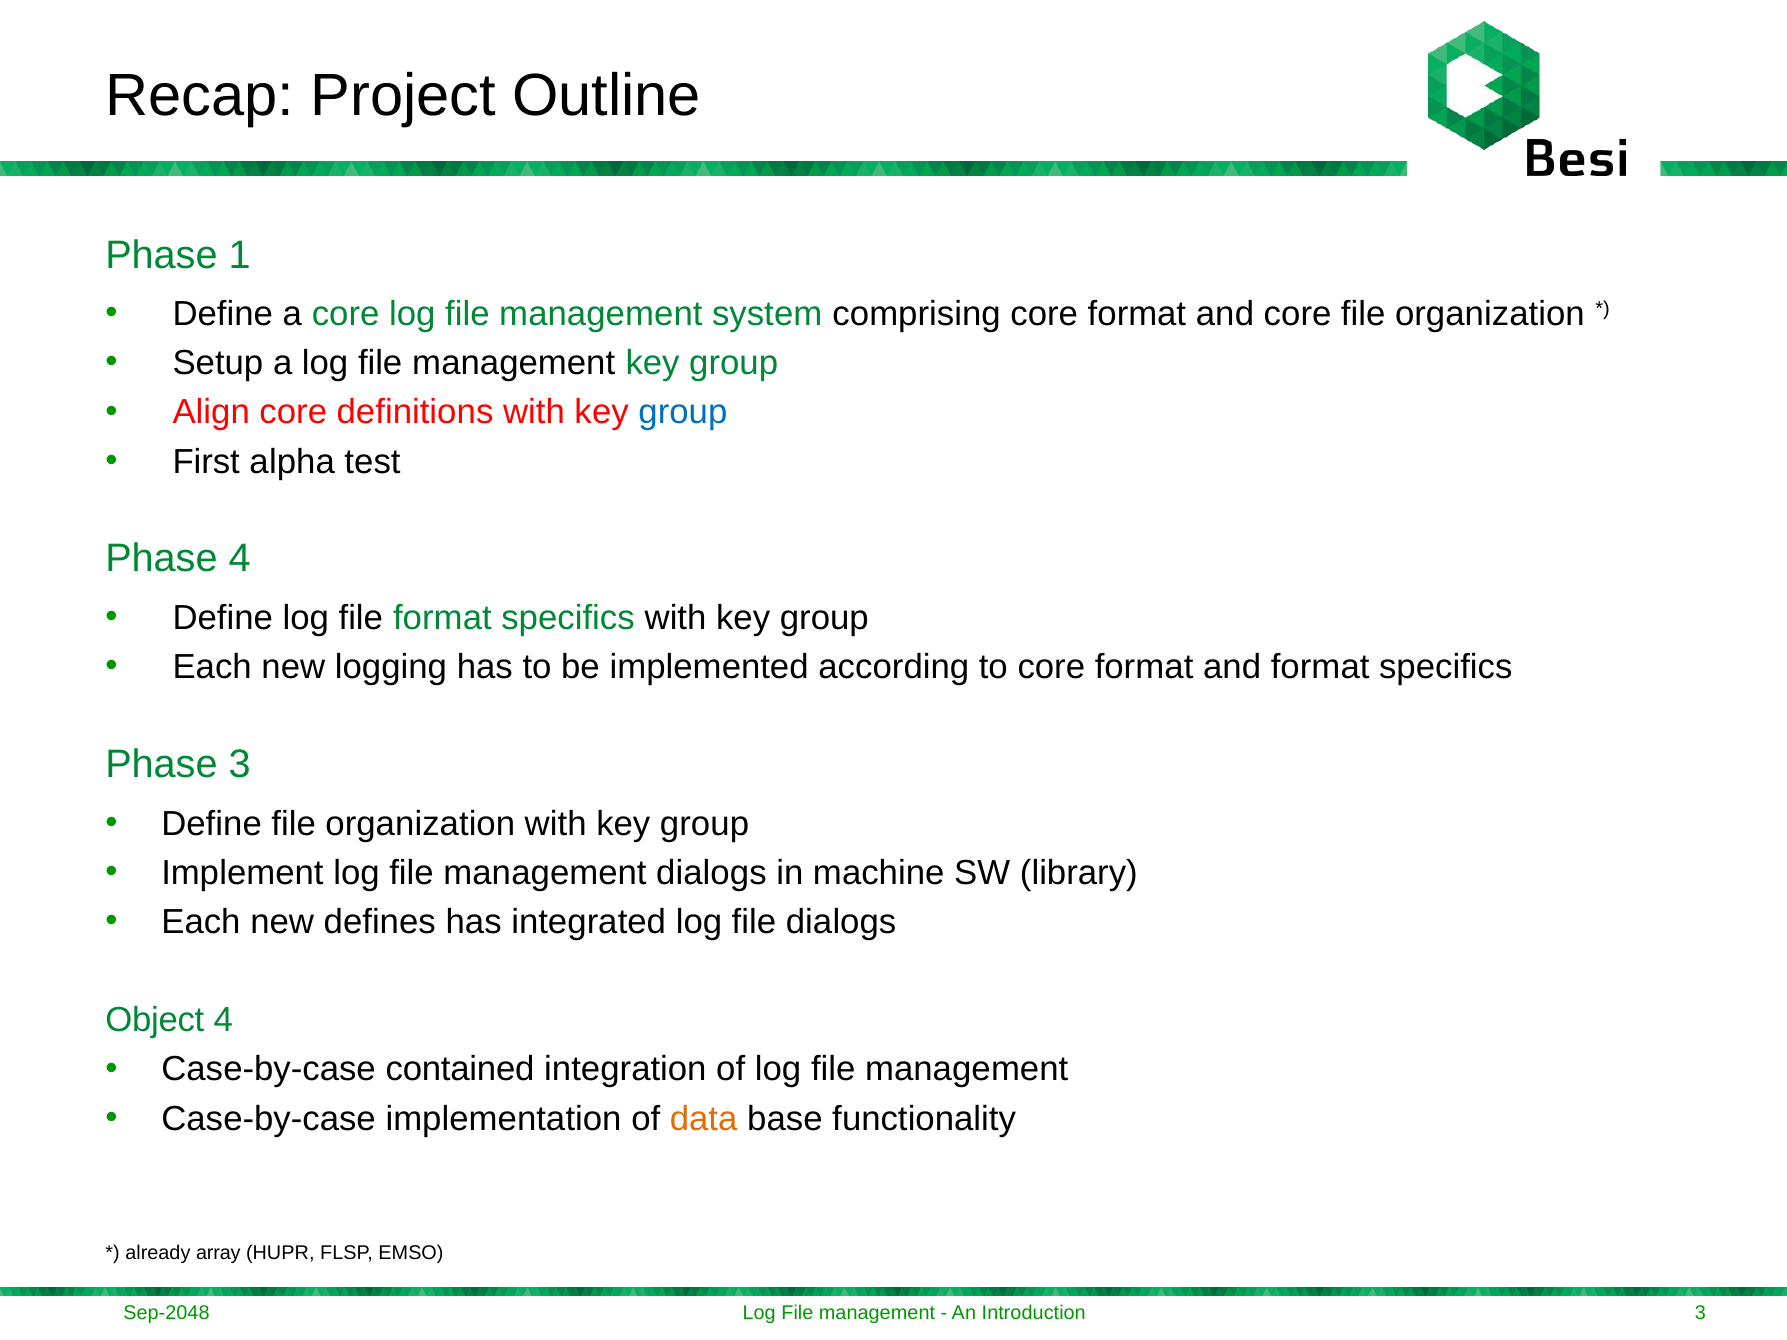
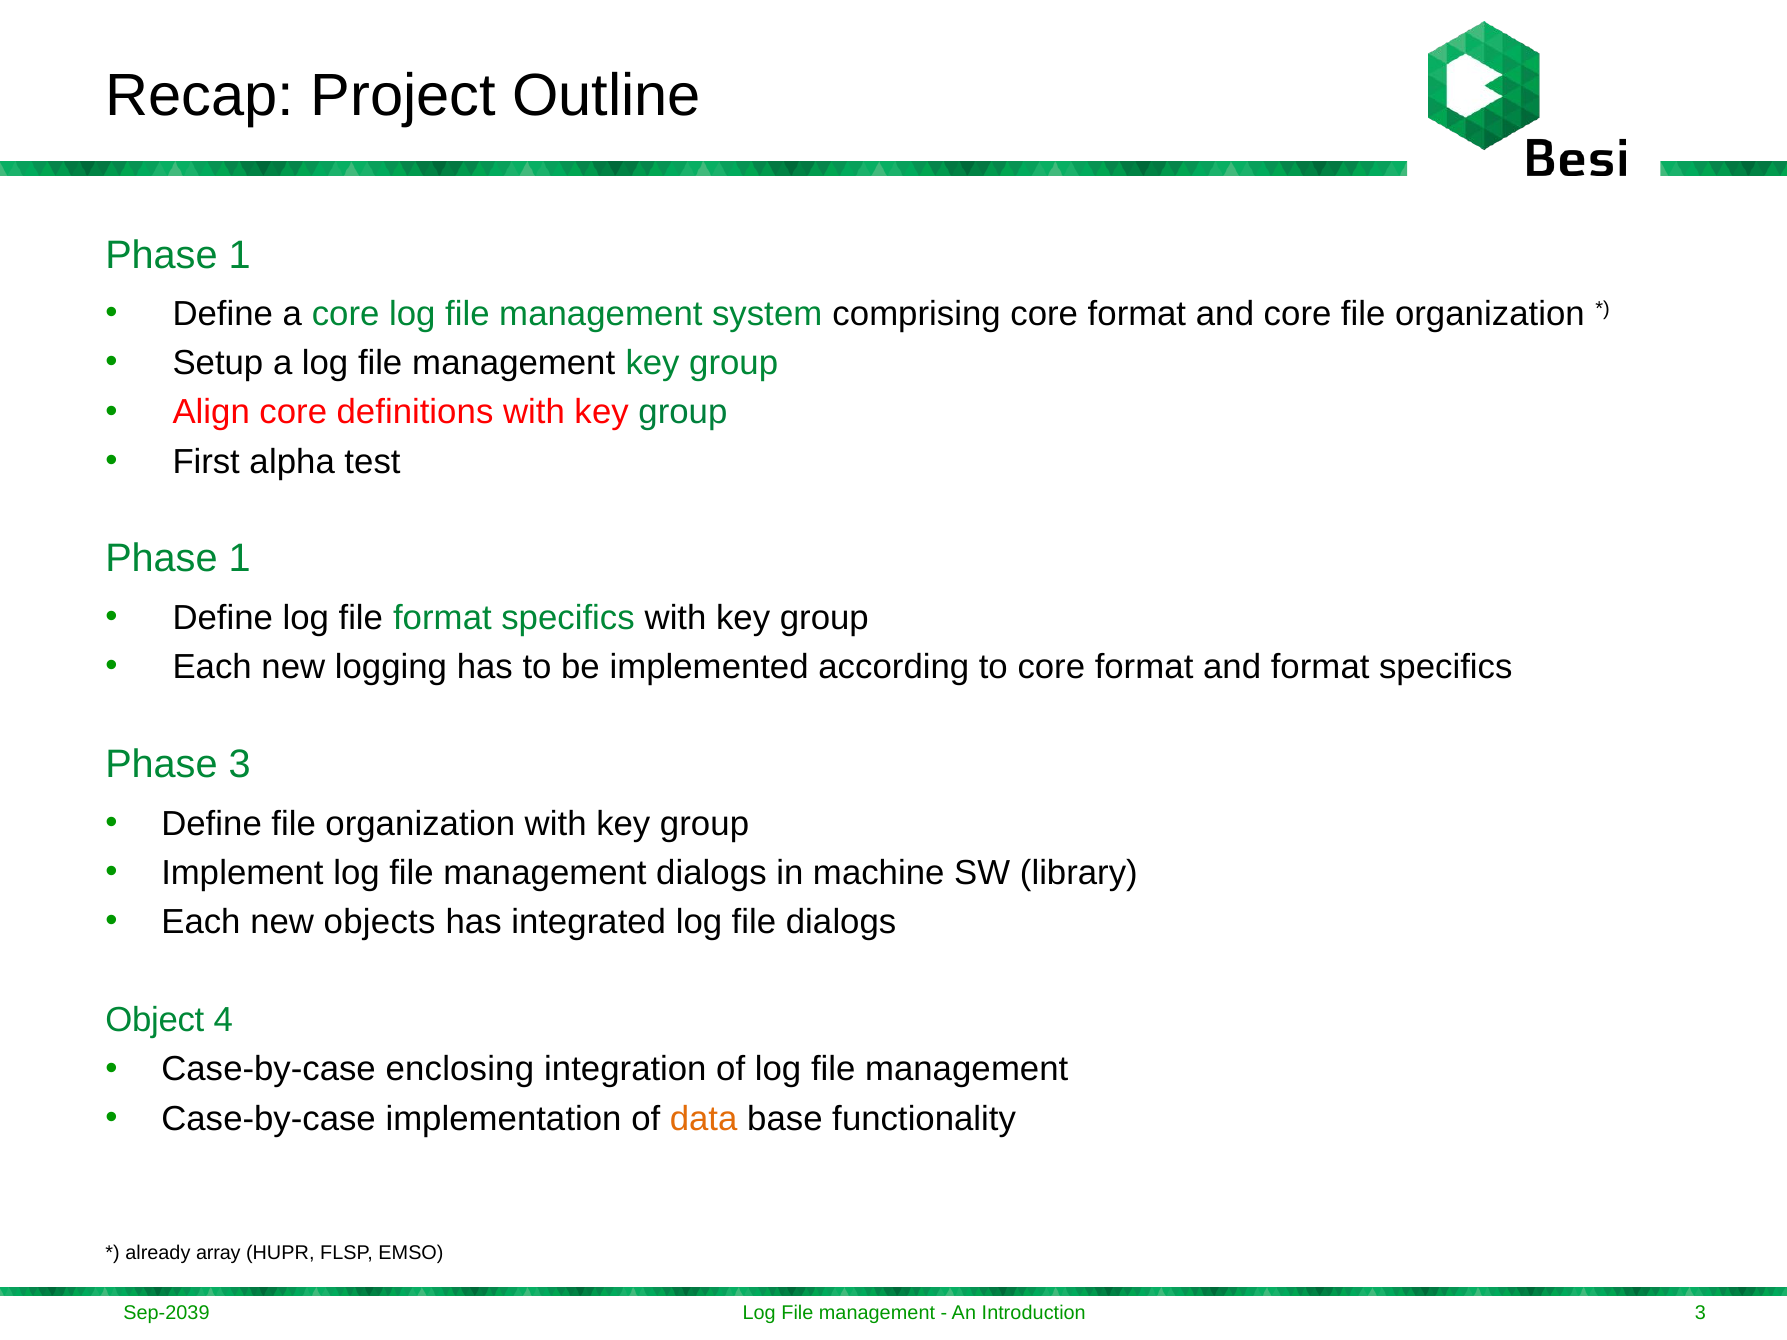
group colour: blue -> green (683, 413)
4: 4 -> 1 (240, 559)
defines: defines -> objects (380, 922)
contained: contained -> enclosing (460, 1070)
Sep-2048: Sep-2048 -> Sep-2039 (166, 1313)
